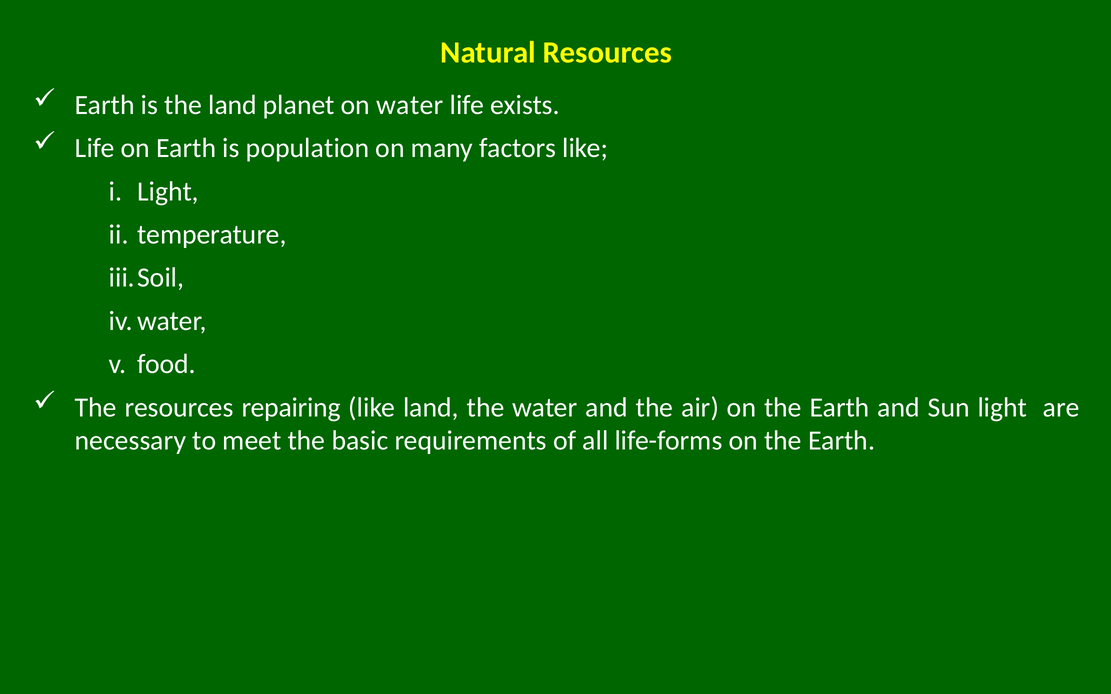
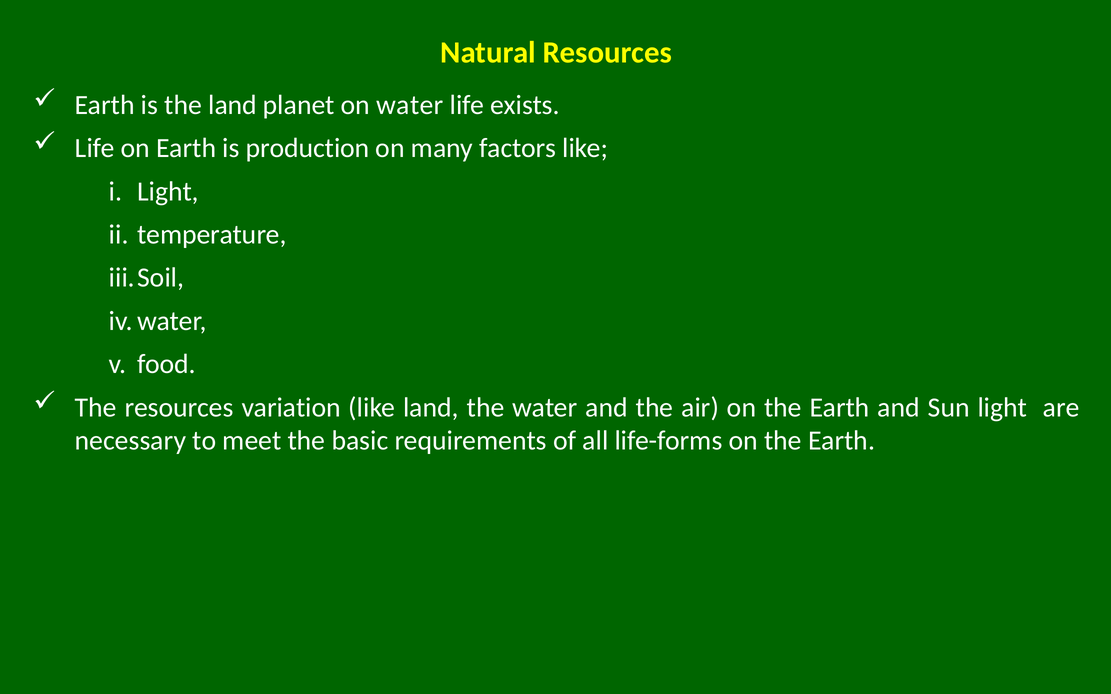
population: population -> production (308, 148)
repairing: repairing -> variation (291, 408)
